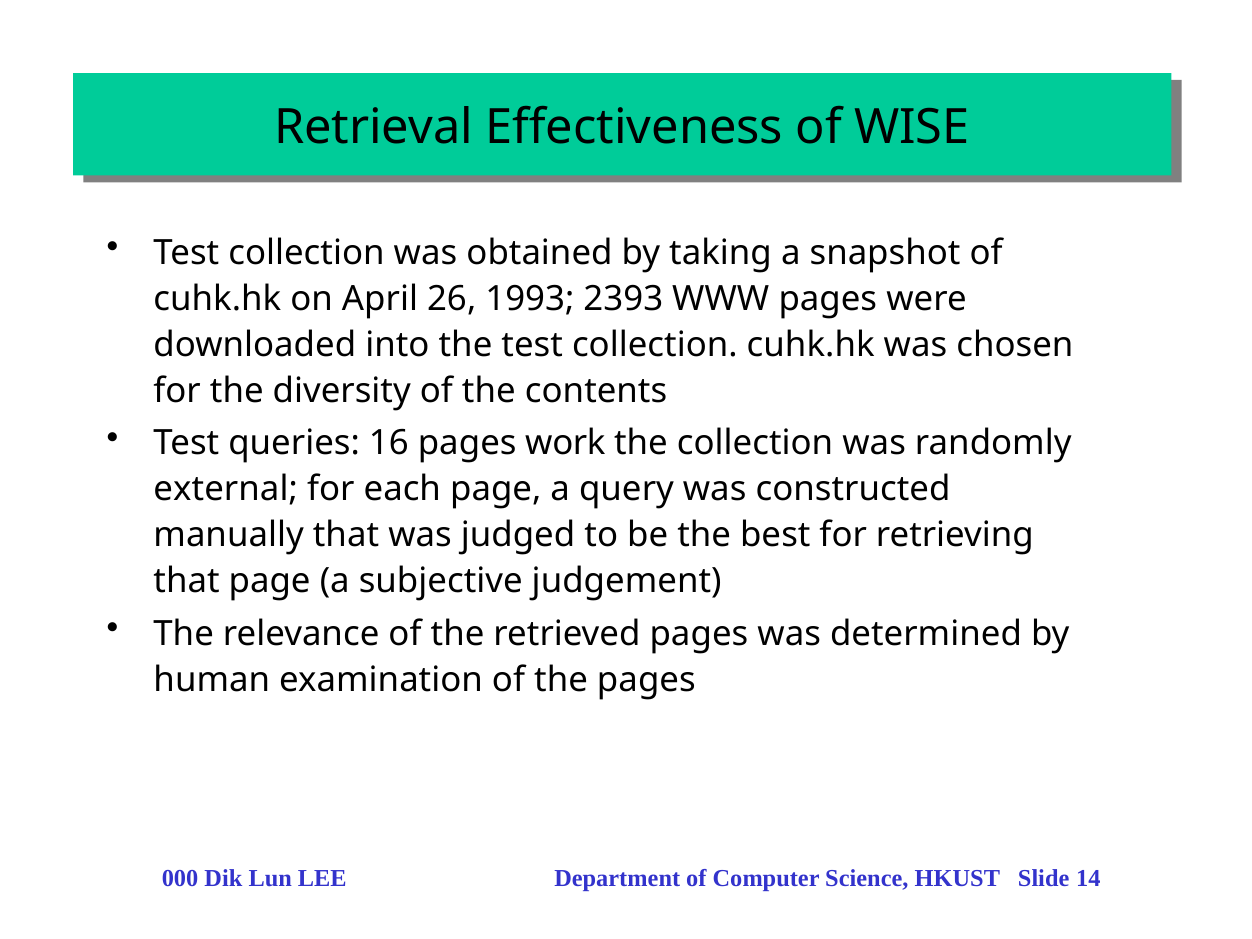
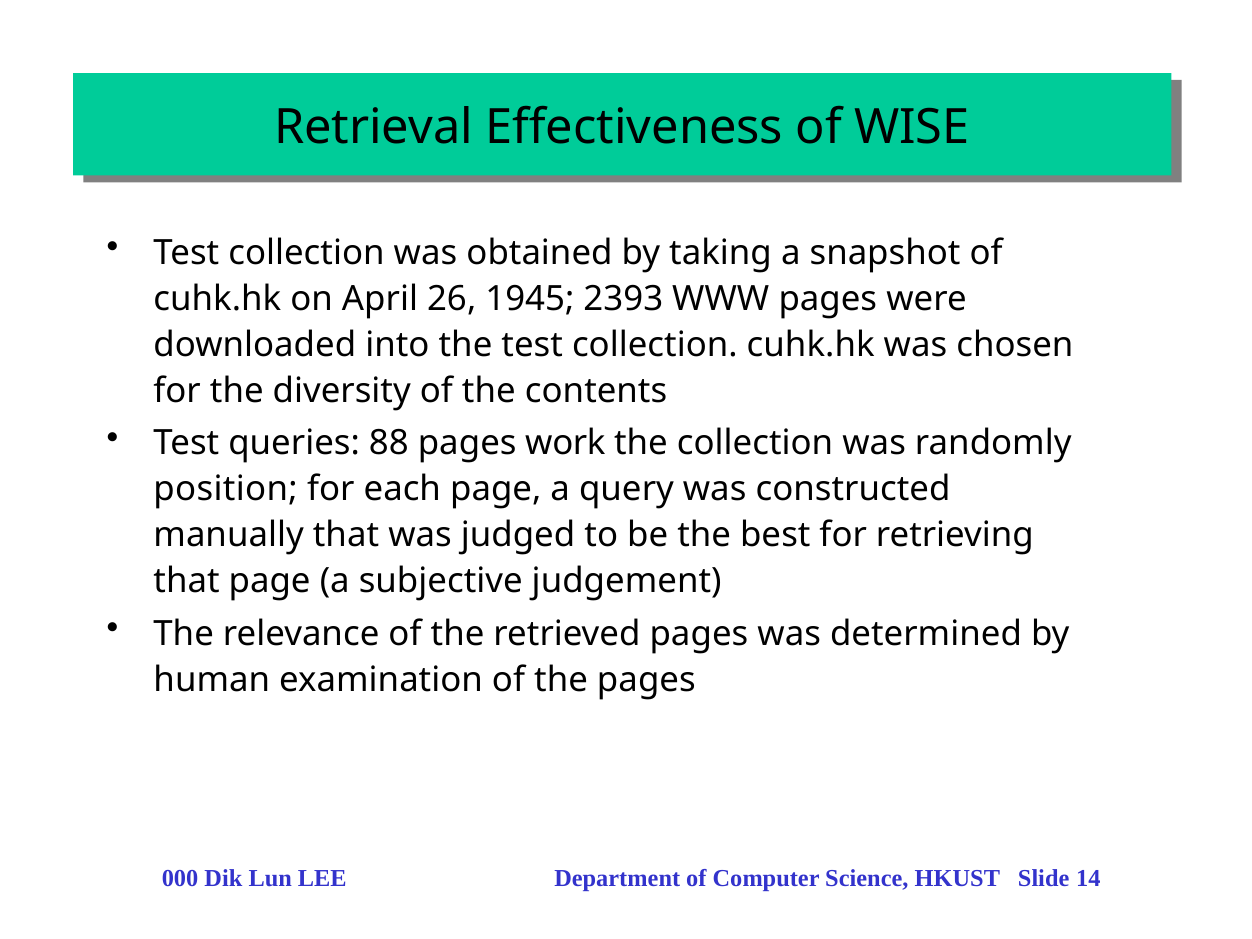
1993: 1993 -> 1945 (530, 299)
16: 16 -> 88 (389, 443)
external: external -> position (226, 489)
